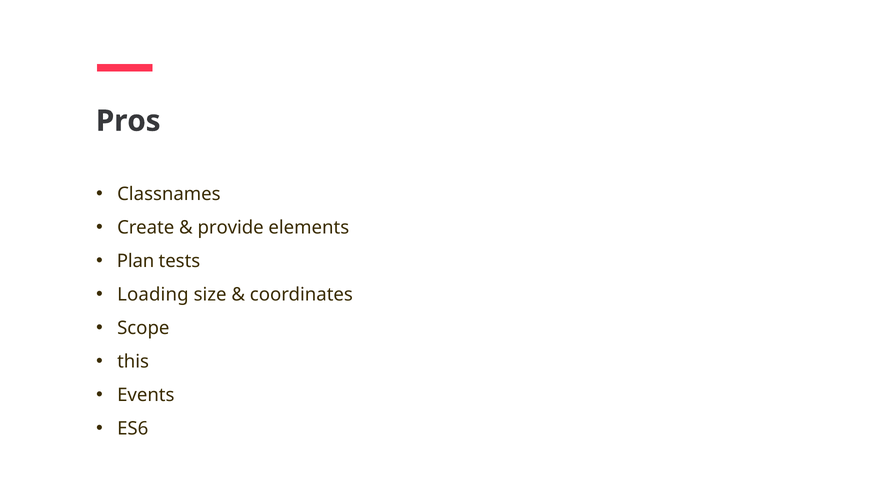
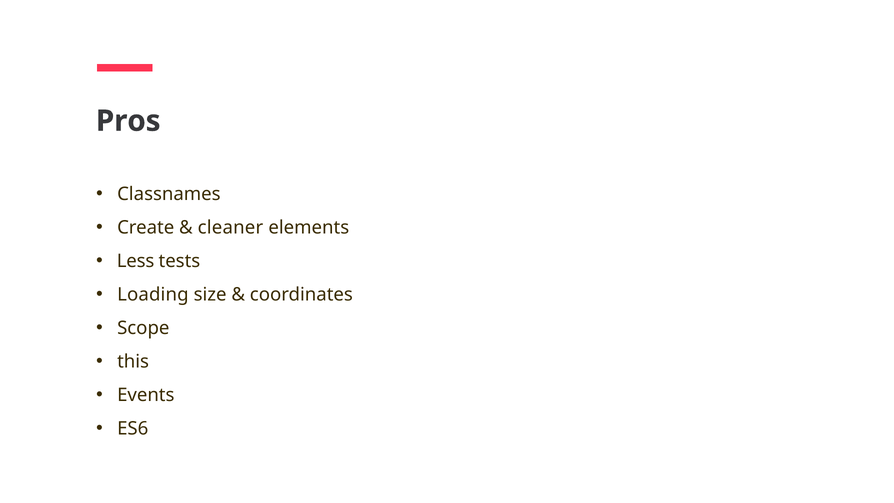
provide: provide -> cleaner (230, 227)
Plan: Plan -> Less (136, 261)
